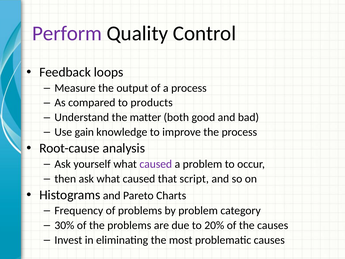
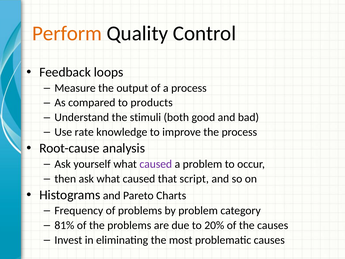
Perform colour: purple -> orange (67, 33)
matter: matter -> stimuli (145, 117)
gain: gain -> rate (84, 132)
30%: 30% -> 81% (64, 225)
